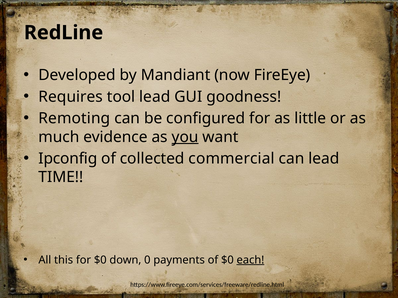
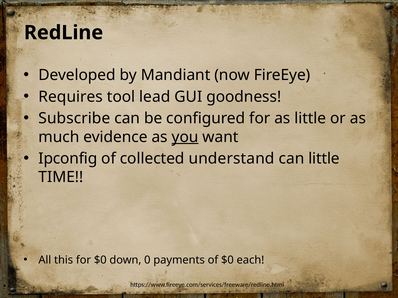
Remoting: Remoting -> Subscribe (74, 119)
commercial: commercial -> understand (232, 159)
can lead: lead -> little (324, 159)
each underline: present -> none (250, 260)
